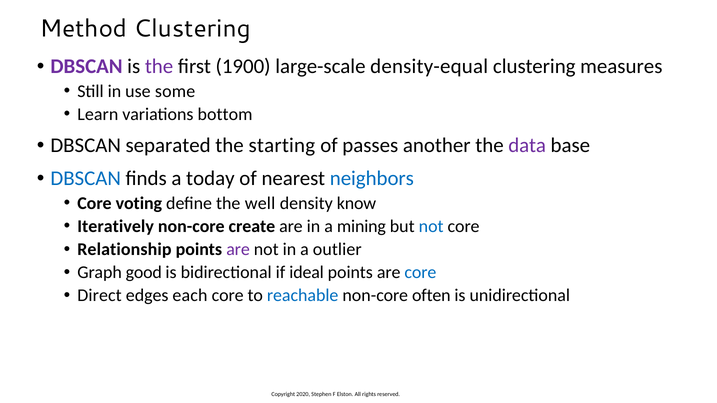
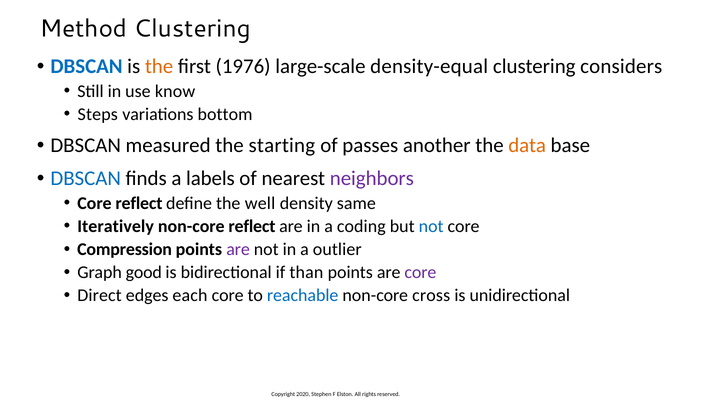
DBSCAN colour: purple -> blue (86, 67)
the colour: purple -> orange (159, 67)
1900: 1900 -> 1976 (243, 67)
measures: measures -> considers (621, 67)
some: some -> know (175, 91)
Learn: Learn -> Steps (98, 114)
separated: separated -> measured (168, 146)
data colour: purple -> orange (527, 146)
today: today -> labels (210, 179)
neighbors colour: blue -> purple (372, 179)
Core voting: voting -> reflect (139, 203)
know: know -> same (356, 203)
non-core create: create -> reflect (252, 226)
mining: mining -> coding (361, 226)
Relationship: Relationship -> Compression (125, 250)
ideal: ideal -> than (306, 273)
core colour: blue -> purple (420, 273)
often: often -> cross (431, 296)
